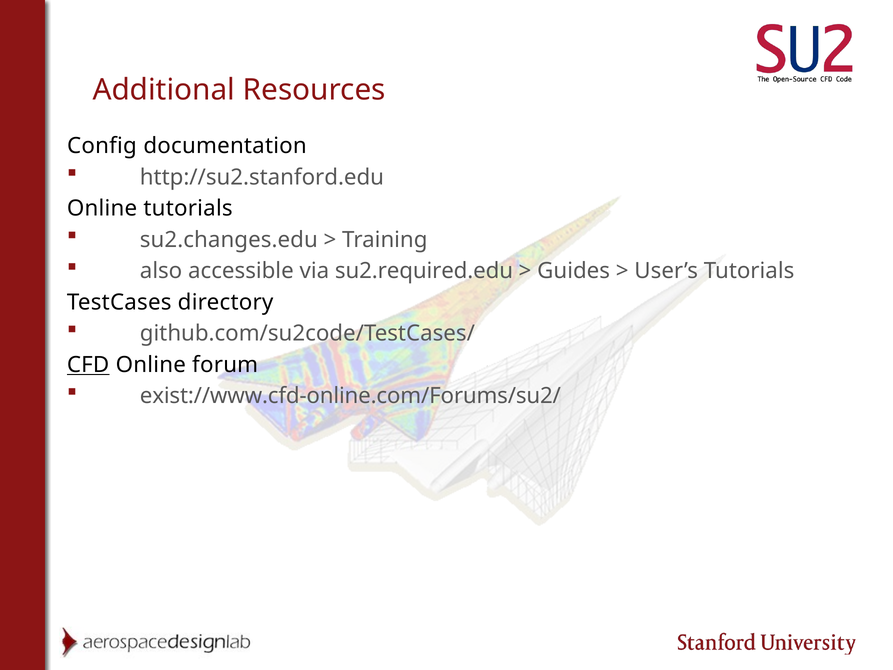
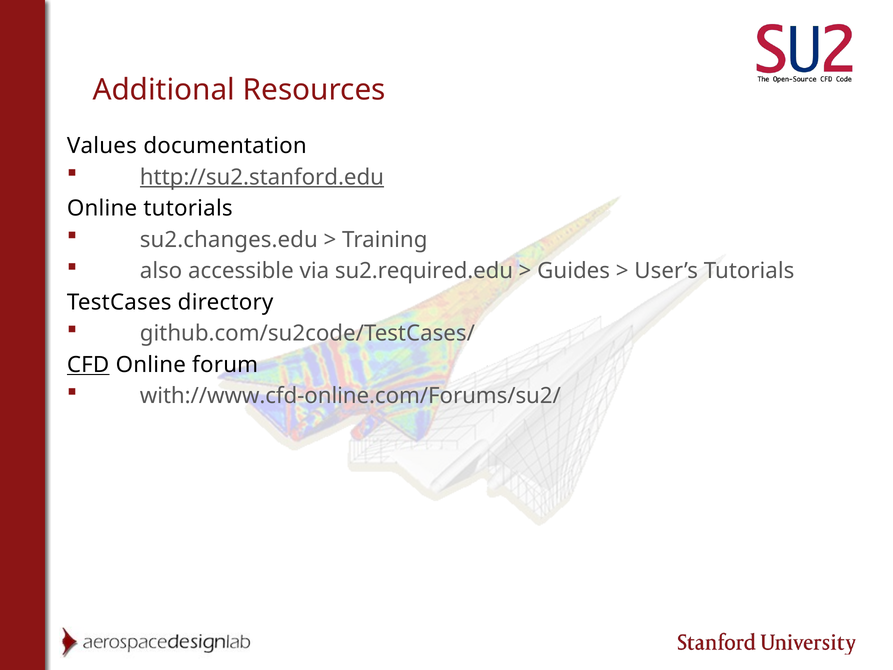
Config: Config -> Values (102, 146)
http://su2.stanford.edu underline: none -> present (262, 177)
exist://www.cfd-online.com/Forums/su2/: exist://www.cfd-online.com/Forums/su2/ -> with://www.cfd-online.com/Forums/su2/ (350, 396)
